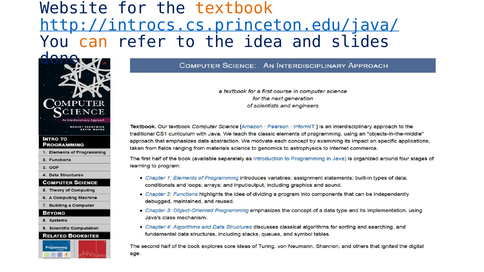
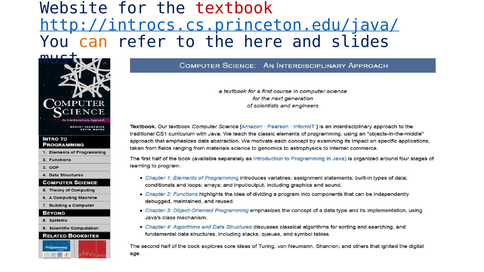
textbook colour: orange -> red (234, 8)
idea: idea -> here (263, 42)
done: done -> must (59, 59)
